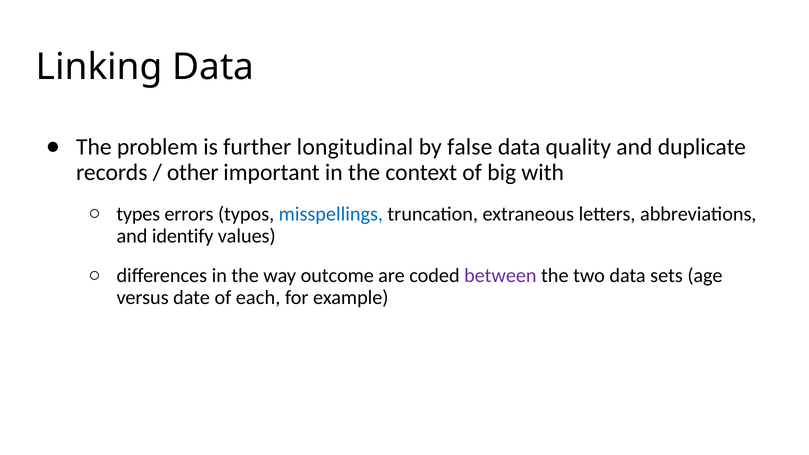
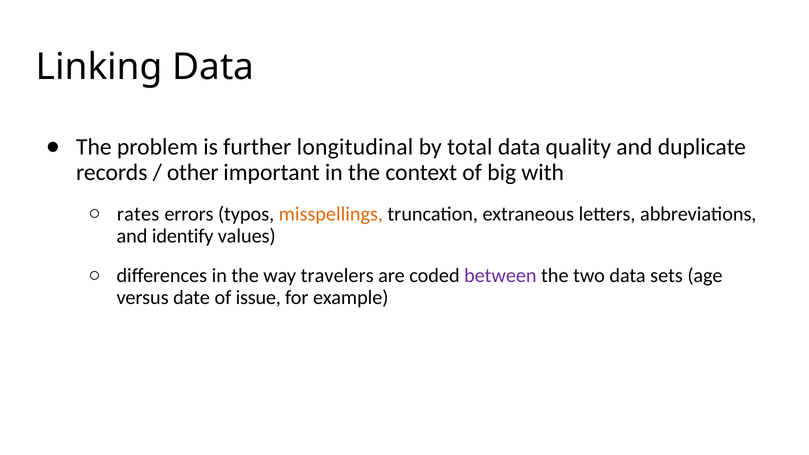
false: false -> total (470, 147)
types: types -> rates (138, 214)
misspellings colour: blue -> orange (331, 214)
outcome: outcome -> travelers (337, 276)
each: each -> issue (258, 298)
